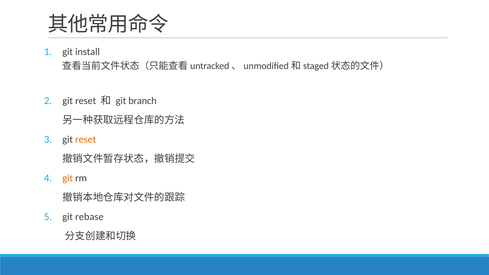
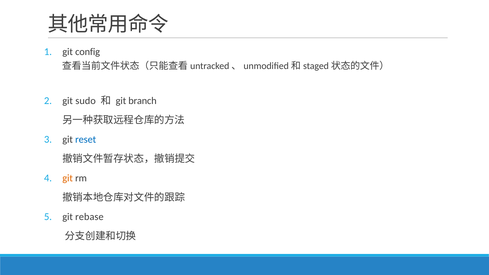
install: install -> config (88, 52)
reset: reset -> sudo (86, 101)
reset colour: orange -> blue (86, 139)
